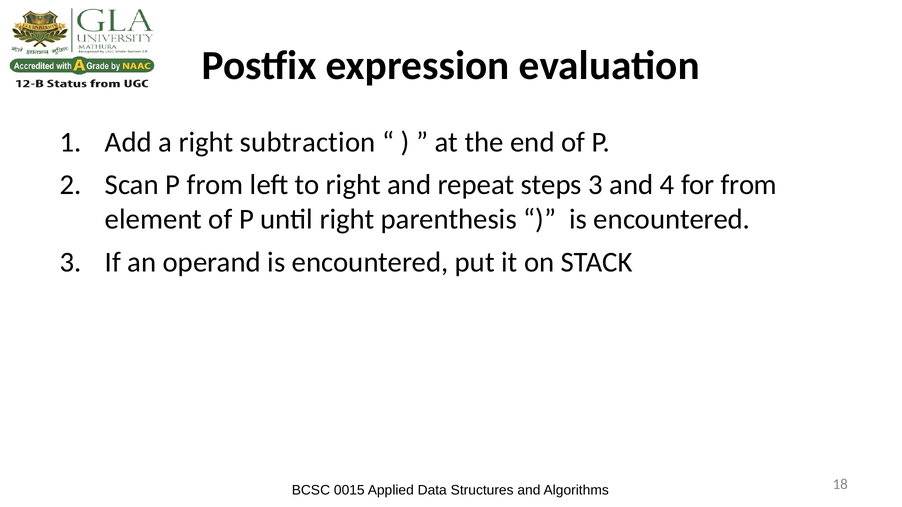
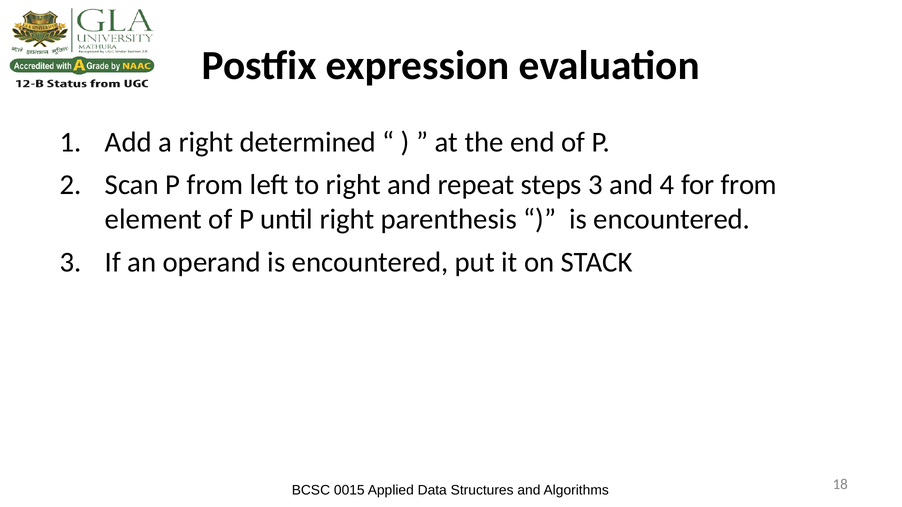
subtraction: subtraction -> determined (308, 142)
